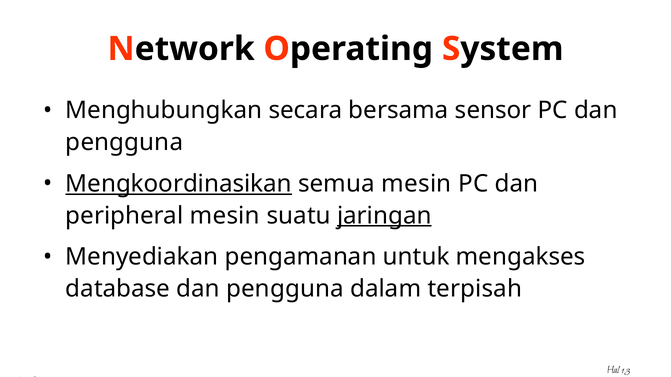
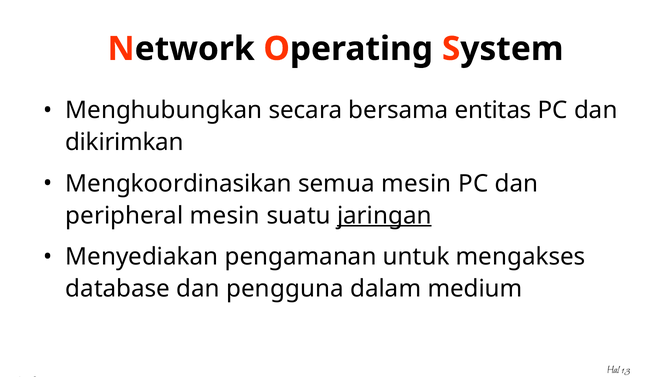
sensor: sensor -> entitas (493, 111)
pengguna: pengguna -> dikirimkan (125, 143)
Mengkoordinasikan underline: present -> none (179, 184)
terpisah: terpisah -> medium (475, 289)
